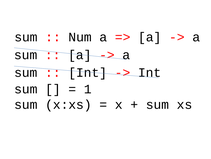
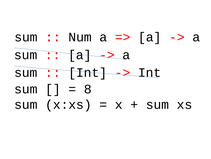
1: 1 -> 8 (88, 89)
